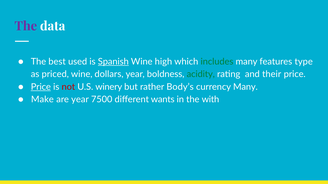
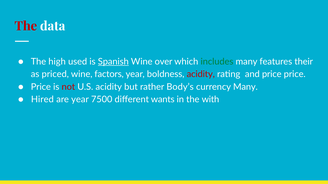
The colour: purple -> red (26, 26)
best: best -> high (57, 62)
high: high -> over (164, 62)
type: type -> their (304, 62)
dollars: dollars -> factors (109, 74)
acidity colour: green -> red (201, 74)
and their: their -> price (272, 74)
Price underline: present -> none (41, 87)
U.S winery: winery -> acidity (109, 87)
Make: Make -> Hired (42, 100)
